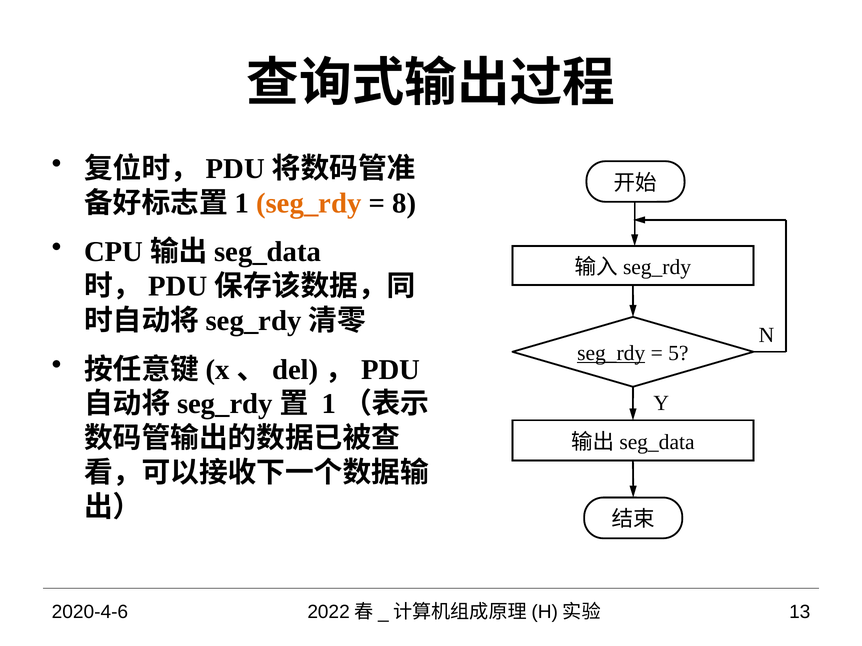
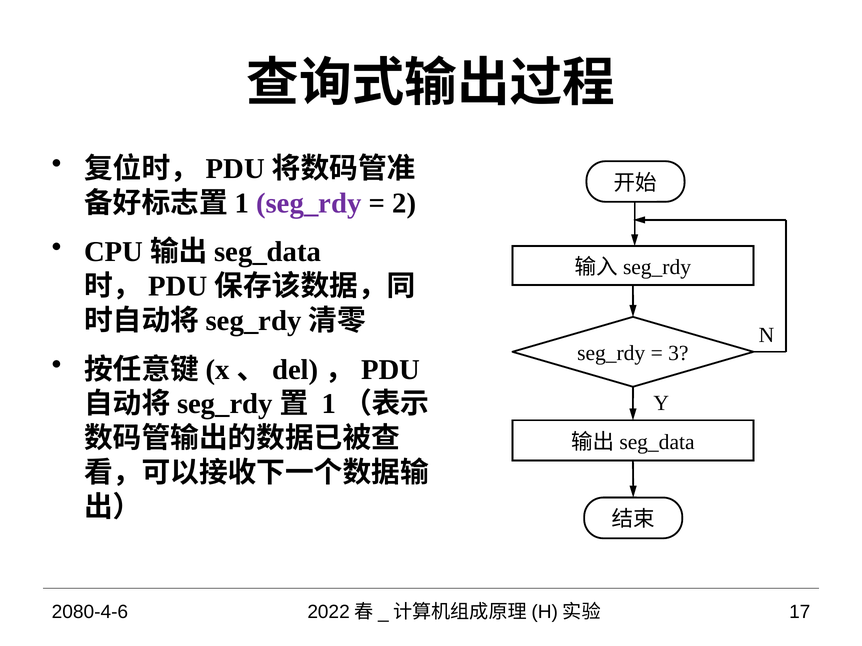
seg_rdy colour: orange -> purple (309, 203)
8: 8 -> 2 (404, 203)
seg_rdy underline: present -> none (611, 354)
5: 5 -> 3 (678, 354)
2020-4-6: 2020-4-6 -> 2080-4-6 (90, 612)
13: 13 -> 17 (800, 612)
